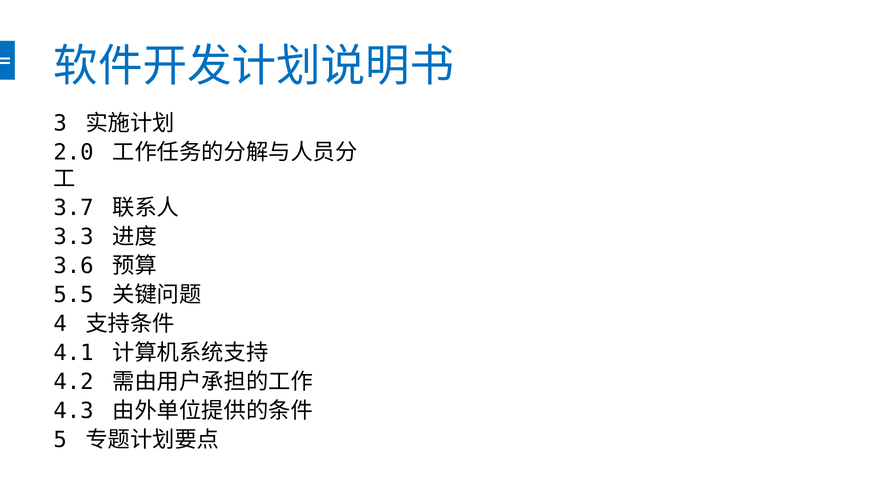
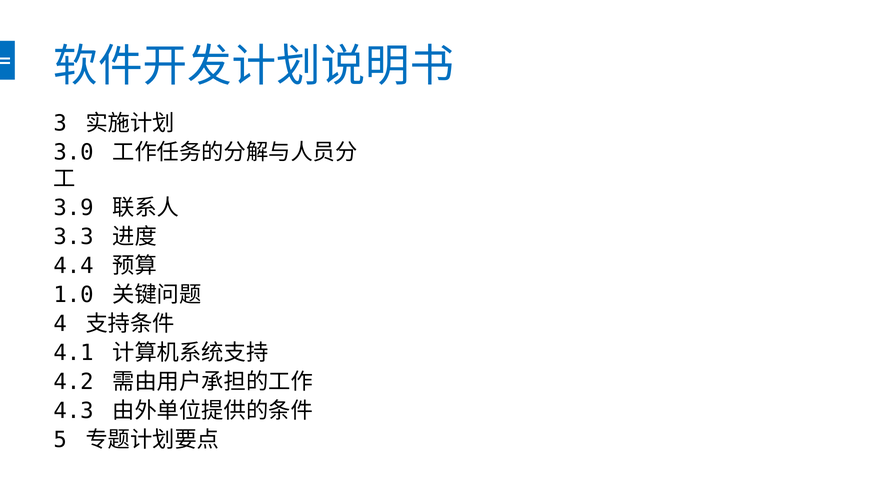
2.0: 2.0 -> 3.0 (74, 152)
3.7: 3.7 -> 3.9 (74, 208)
3.6: 3.6 -> 4.4 (74, 266)
5.5: 5.5 -> 1.0 (74, 295)
